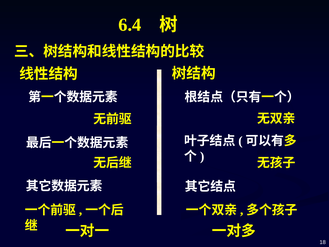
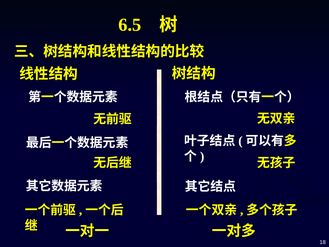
6.4: 6.4 -> 6.5 (130, 25)
